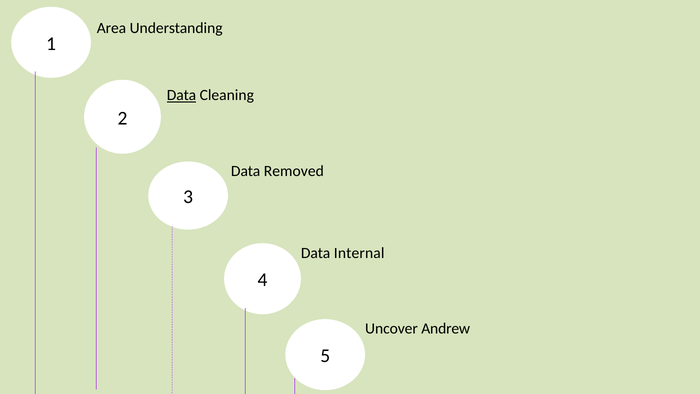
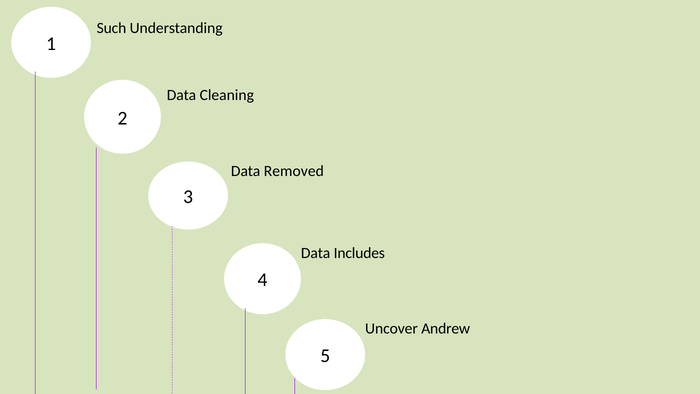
Area: Area -> Such (112, 28)
Data underline: present -> none (181, 95)
Internal: Internal -> Includes (359, 253)
